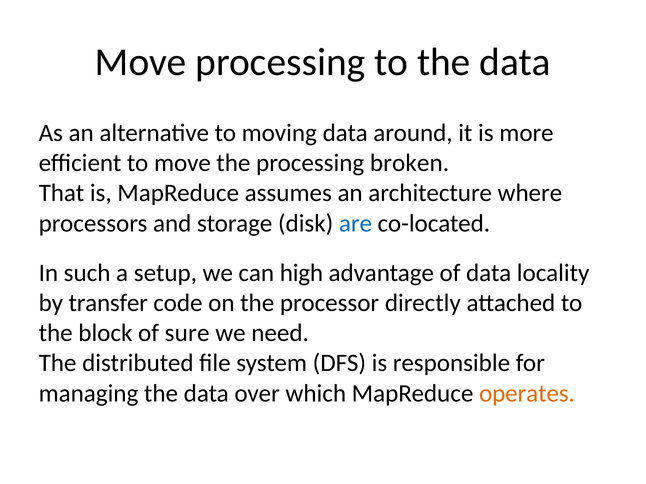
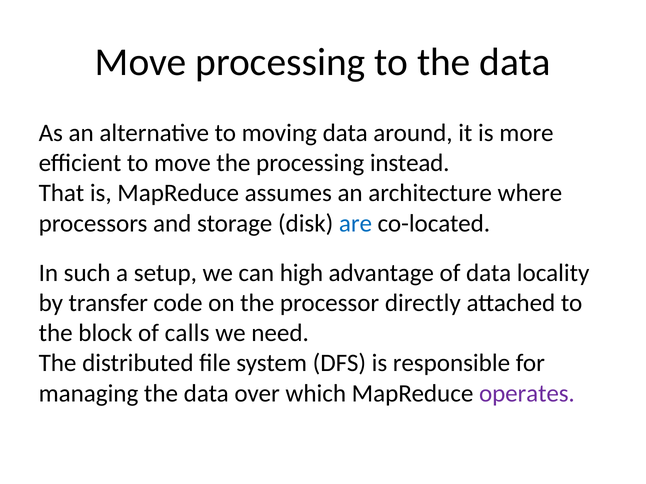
broken: broken -> instead (410, 163)
sure: sure -> calls (187, 333)
operates colour: orange -> purple (527, 394)
